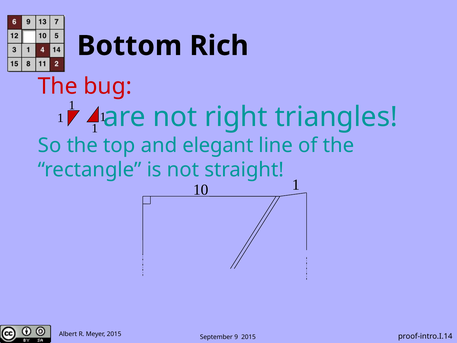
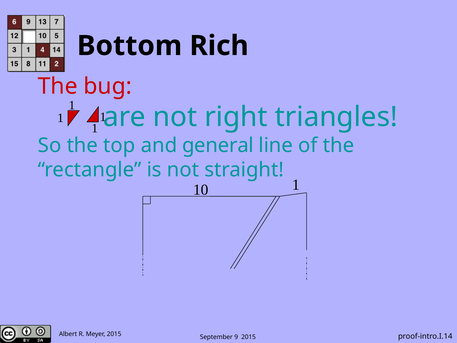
elegant: elegant -> general (218, 145)
